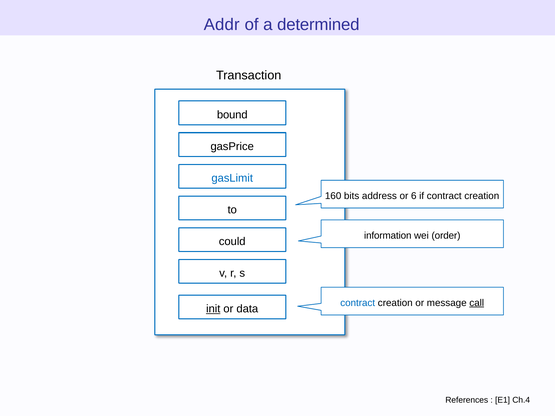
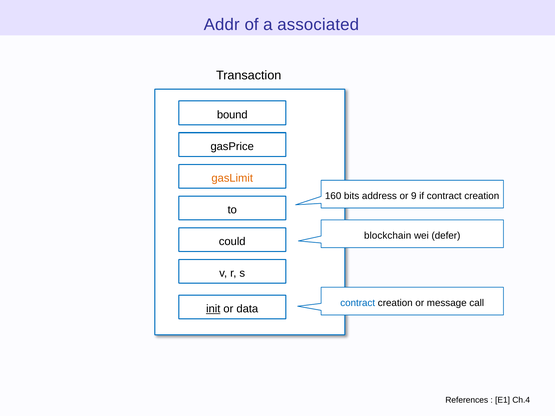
determined: determined -> associated (318, 25)
gasLimit colour: blue -> orange (232, 178)
6: 6 -> 9 (414, 196)
information: information -> blockchain (388, 236)
order: order -> defer (446, 236)
call underline: present -> none (477, 303)
